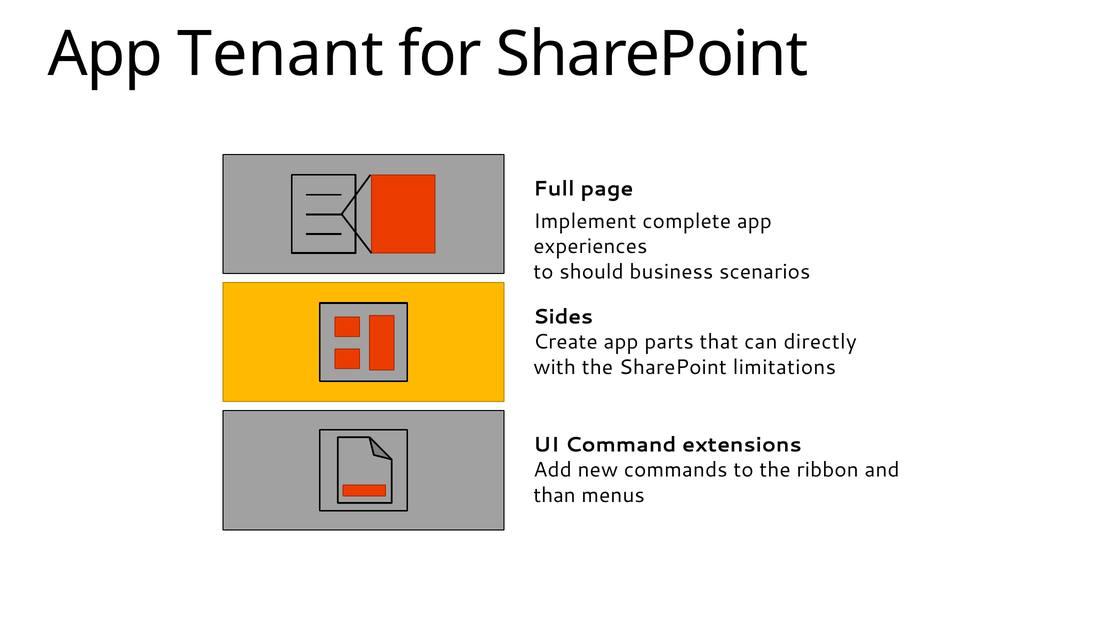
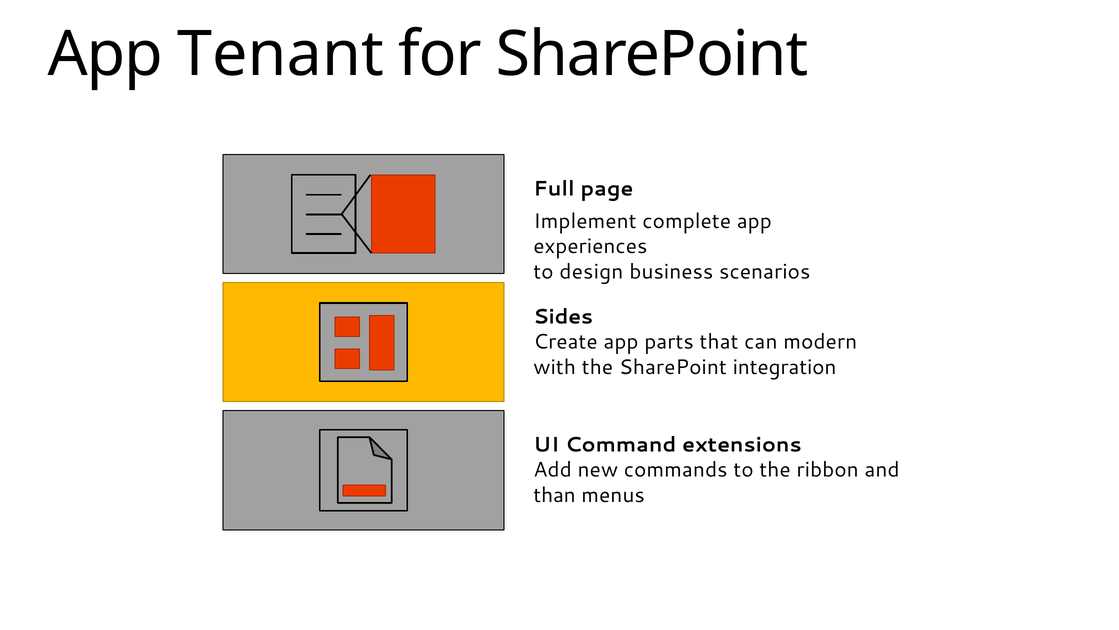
should: should -> design (591, 271)
directly: directly -> modern (820, 342)
limitations: limitations -> integration (785, 367)
